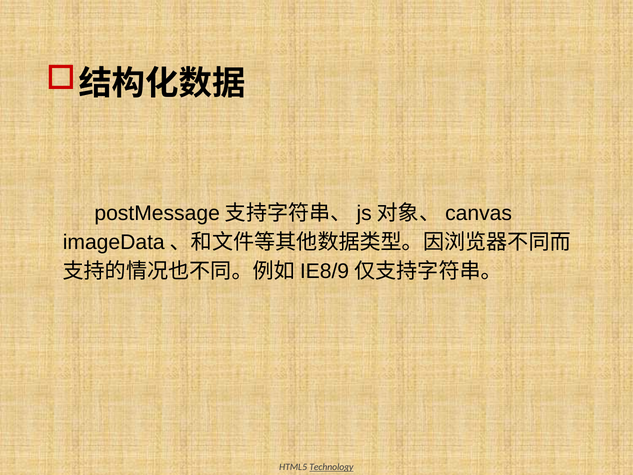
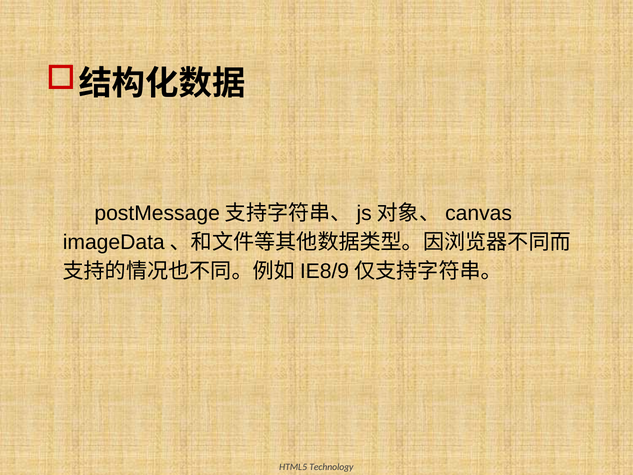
Technology underline: present -> none (331, 467)
